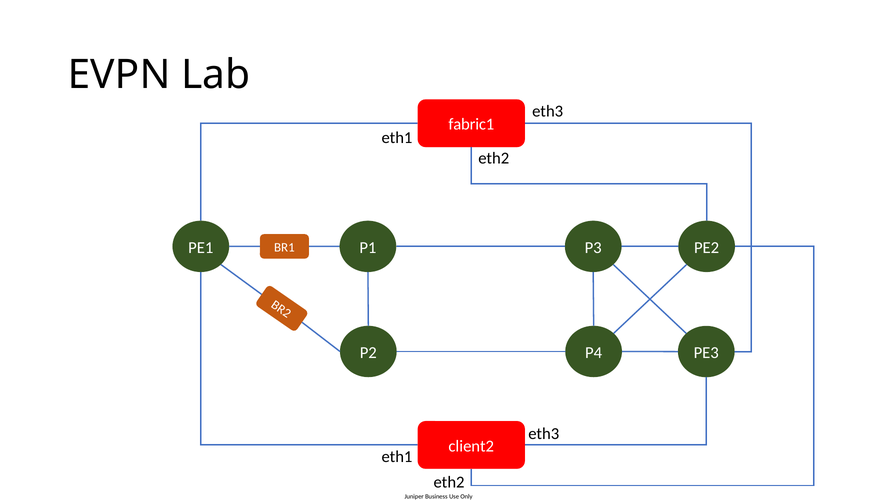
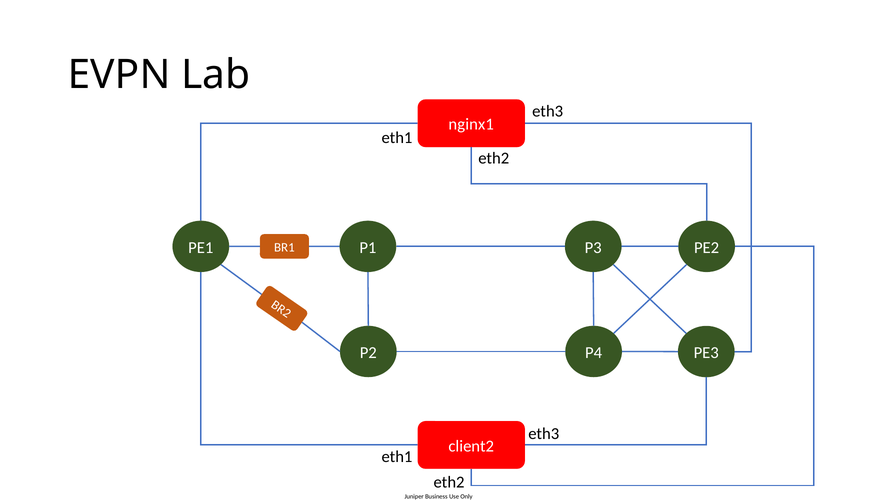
fabric1: fabric1 -> nginx1 (471, 124)
